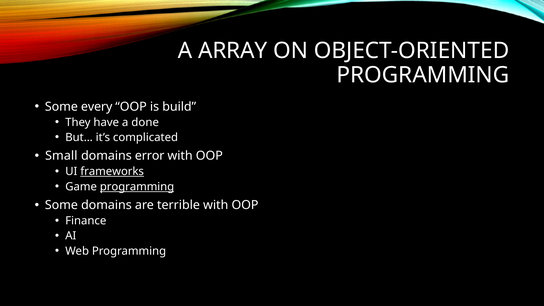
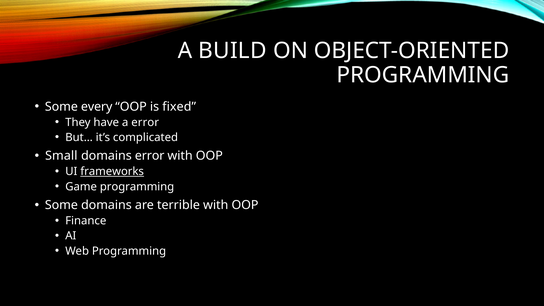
ARRAY: ARRAY -> BUILD (232, 51)
build: build -> fixed (179, 107)
a done: done -> error (145, 122)
programming underline: present -> none (137, 187)
